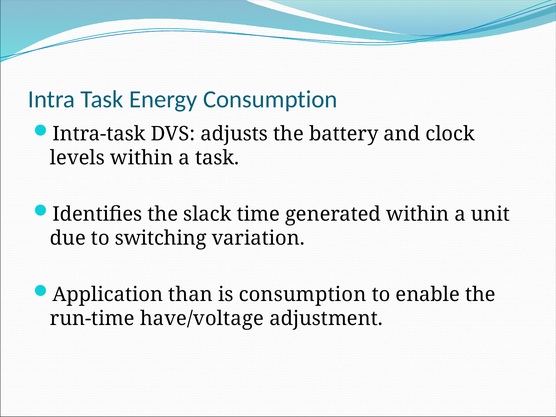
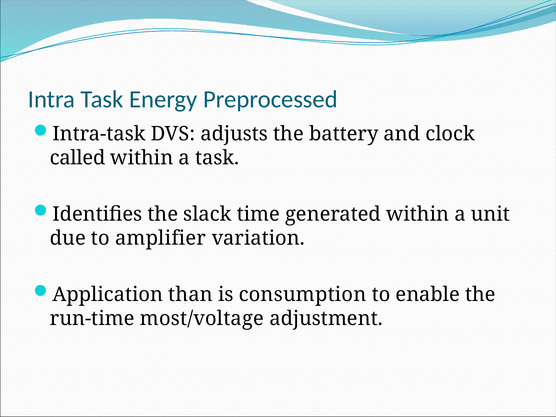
Energy Consumption: Consumption -> Preprocessed (270, 99)
levels: levels -> called (78, 158)
switching: switching -> amplifier (161, 238)
have/voltage: have/voltage -> most/voltage (202, 318)
